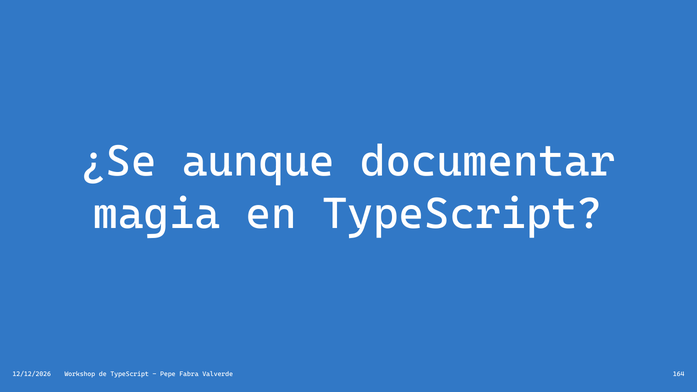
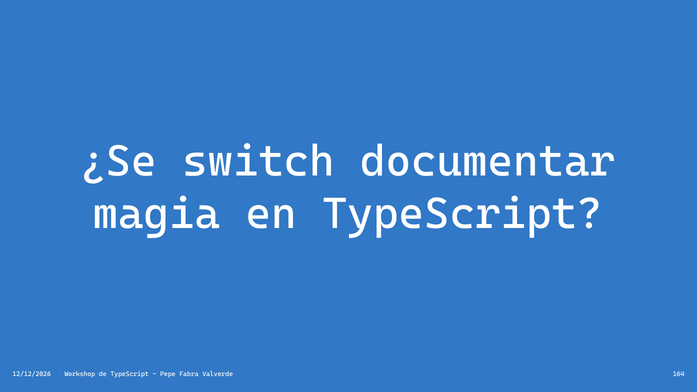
aunque: aunque -> switch (259, 161)
